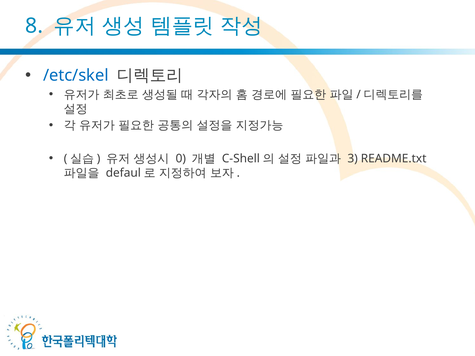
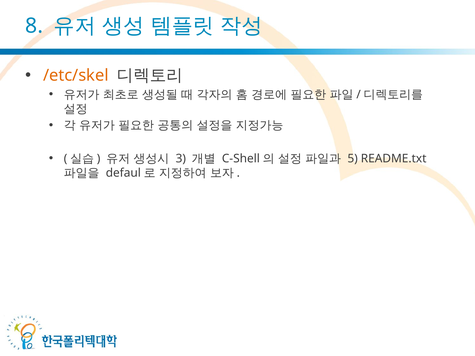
/etc/skel colour: blue -> orange (76, 76)
0: 0 -> 3 (181, 159)
3: 3 -> 5 (353, 159)
